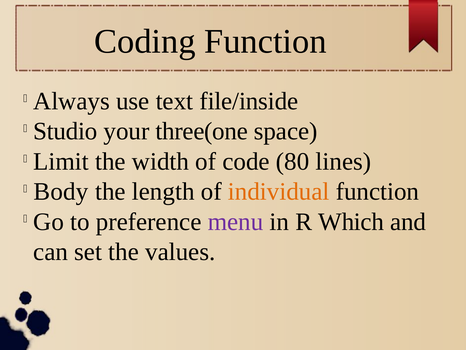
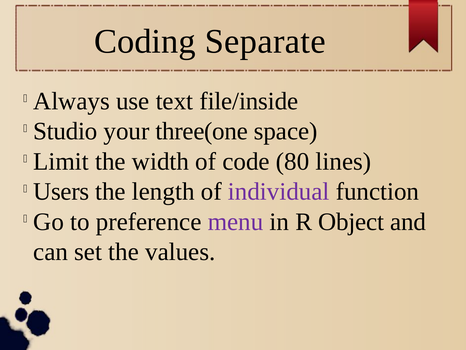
Coding Function: Function -> Separate (265, 41)
Body: Body -> Users (61, 191)
individual colour: orange -> purple (279, 191)
Which: Which -> Object (351, 221)
